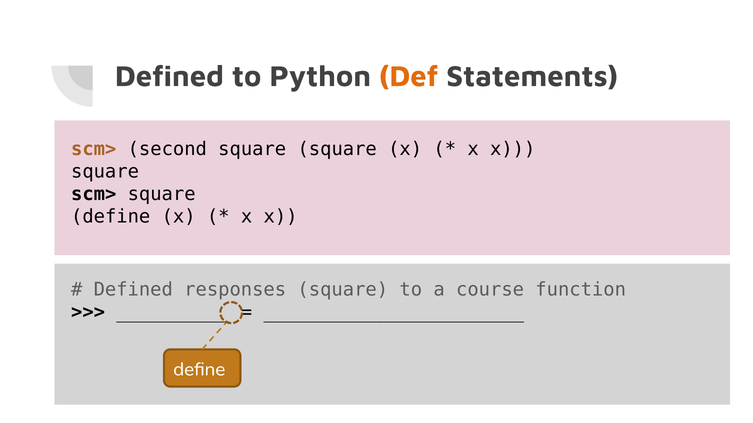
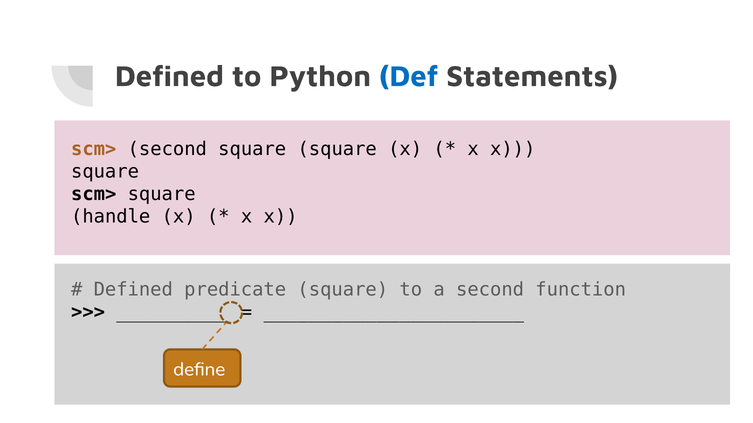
Def colour: orange -> blue (409, 76)
define: define -> handle (111, 217)
responses: responses -> predicate (235, 290)
a course: course -> second (490, 290)
